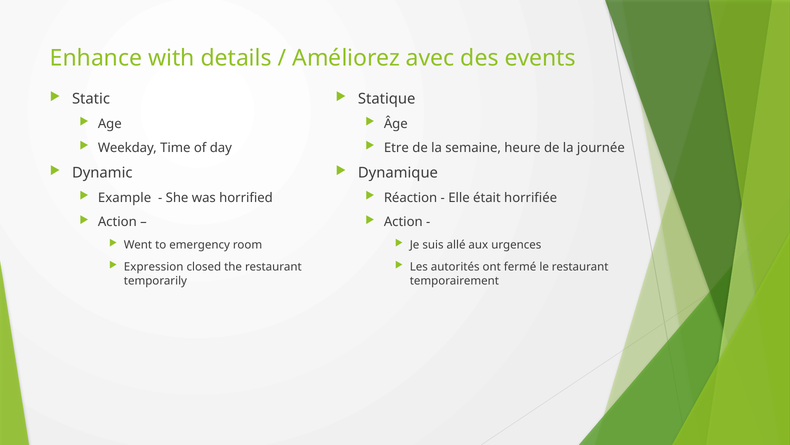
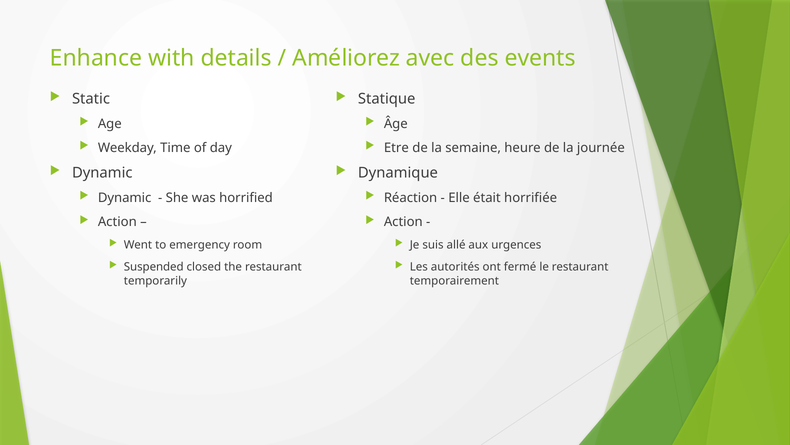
Example: Example -> Dynamic (125, 198)
Expression: Expression -> Suspended (154, 267)
